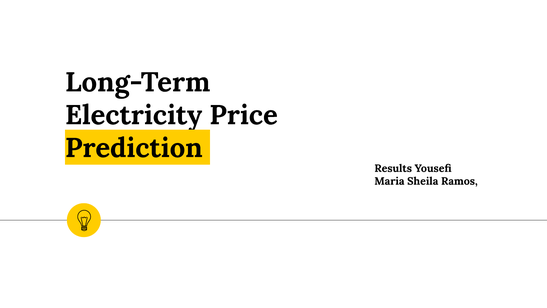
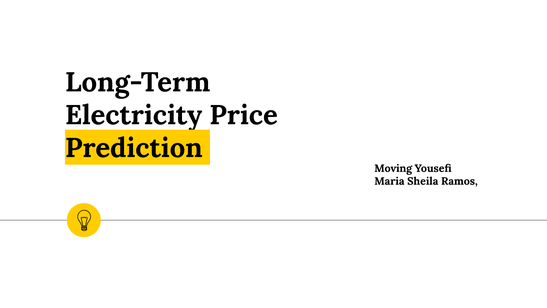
Results: Results -> Moving (393, 168)
